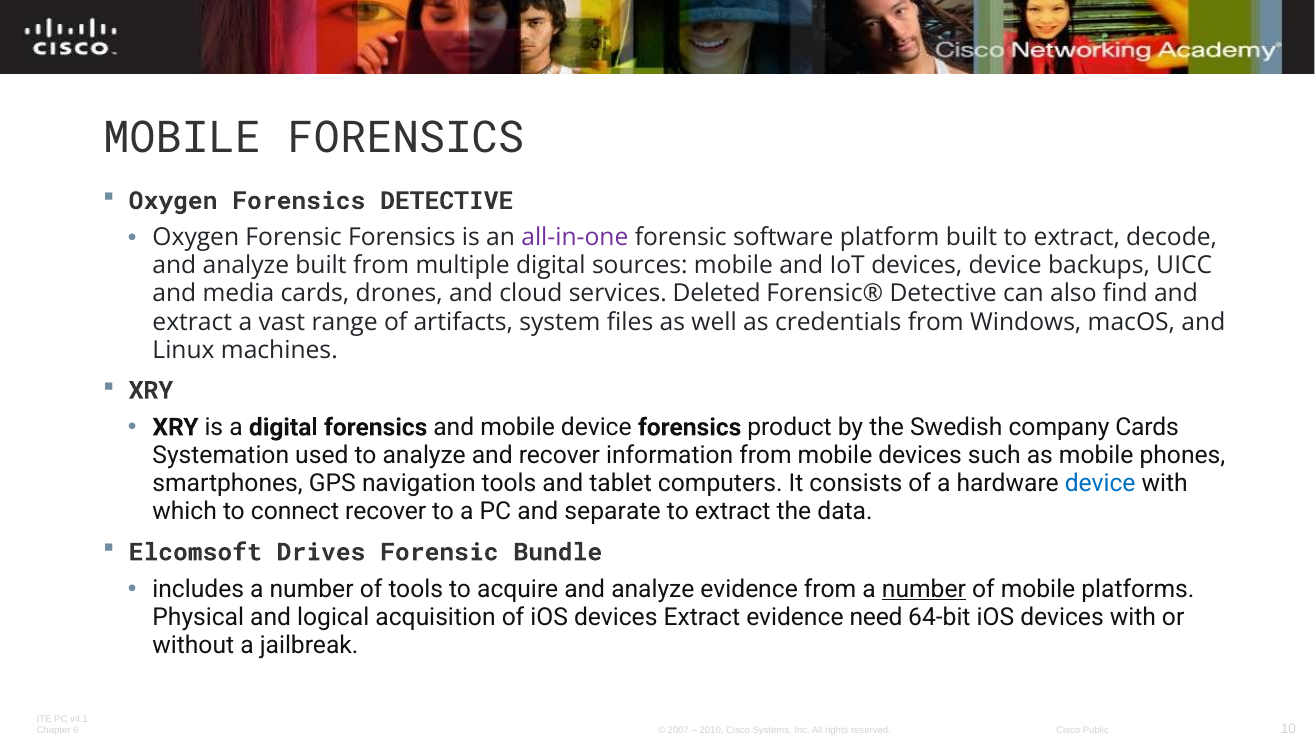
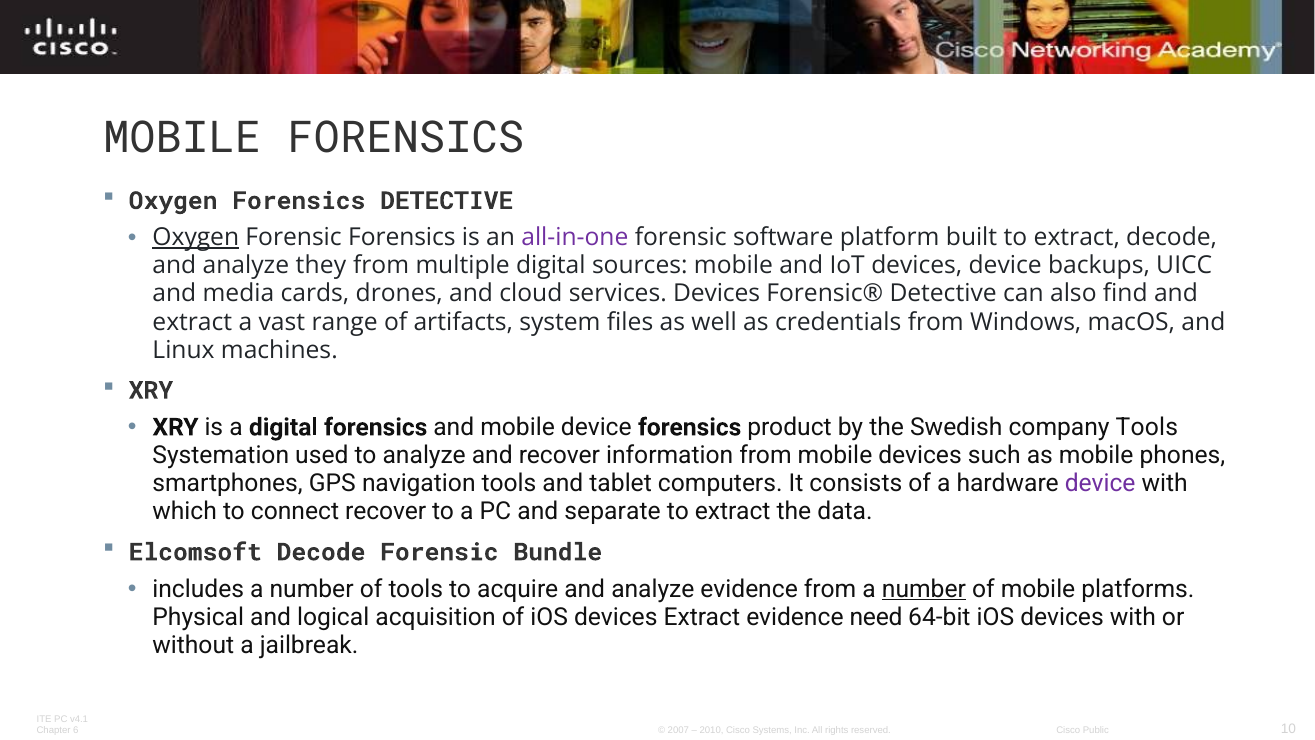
Oxygen underline: none -> present (196, 237)
analyze built: built -> they (321, 266)
services Deleted: Deleted -> Devices (717, 294)
company Cards: Cards -> Tools (1147, 427)
device colour: blue -> purple (1100, 483)
Elcomsoft Drives: Drives -> Decode (321, 552)
